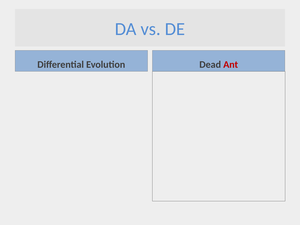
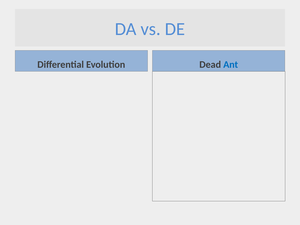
Ant colour: red -> blue (231, 65)
